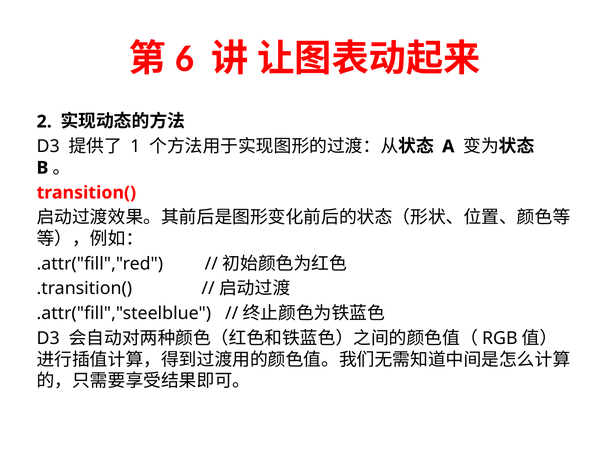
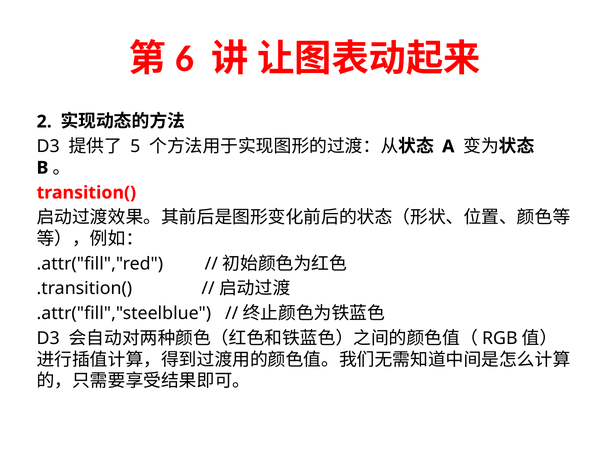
1: 1 -> 5 (135, 147)
